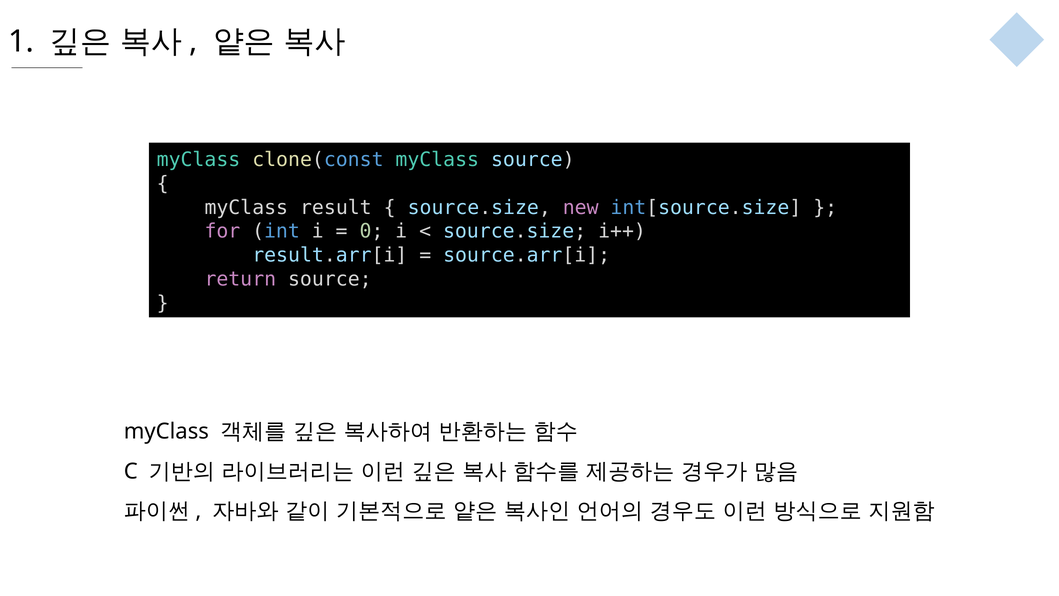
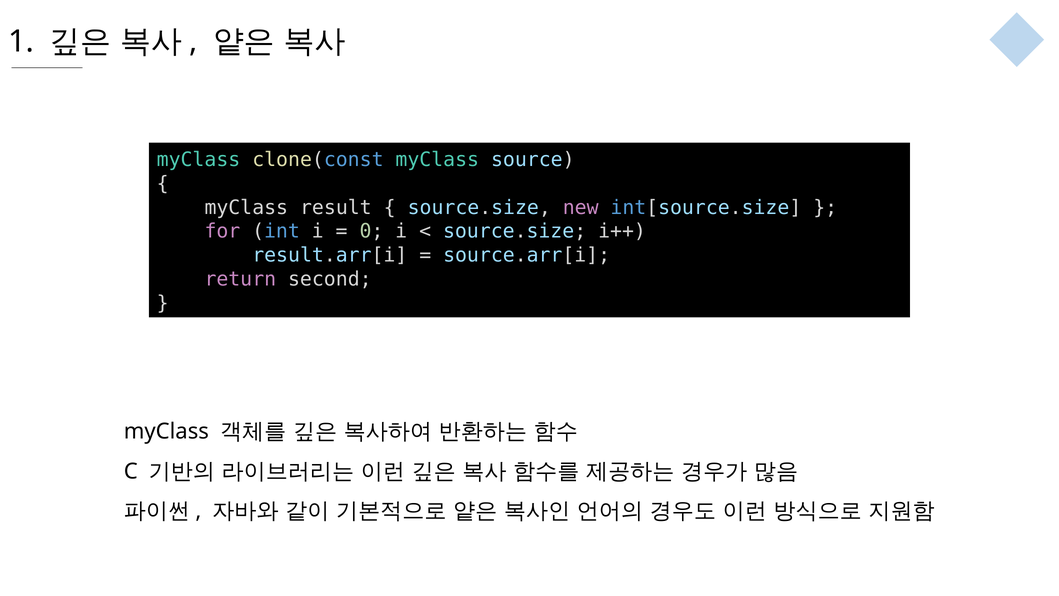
return source: source -> second (330, 279)
